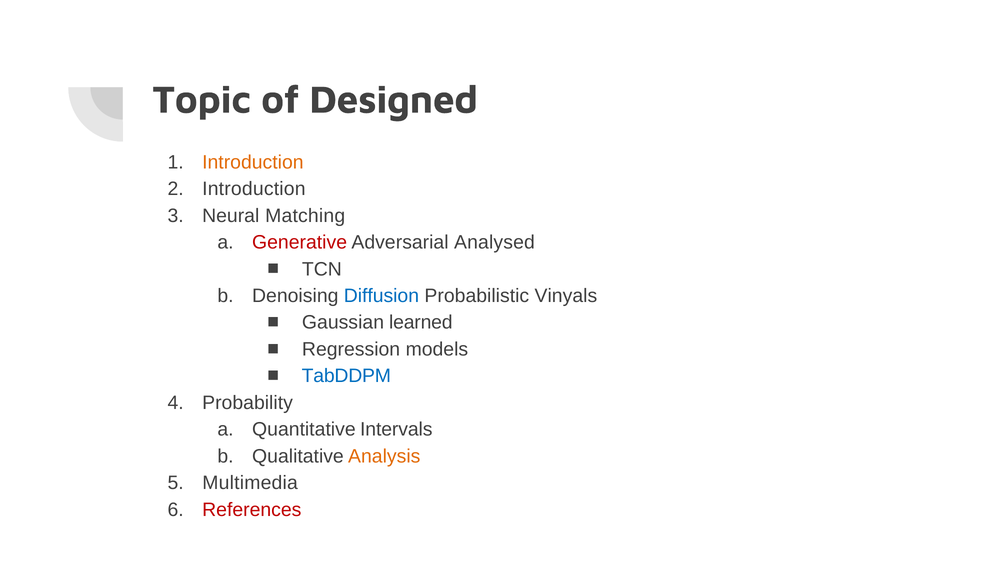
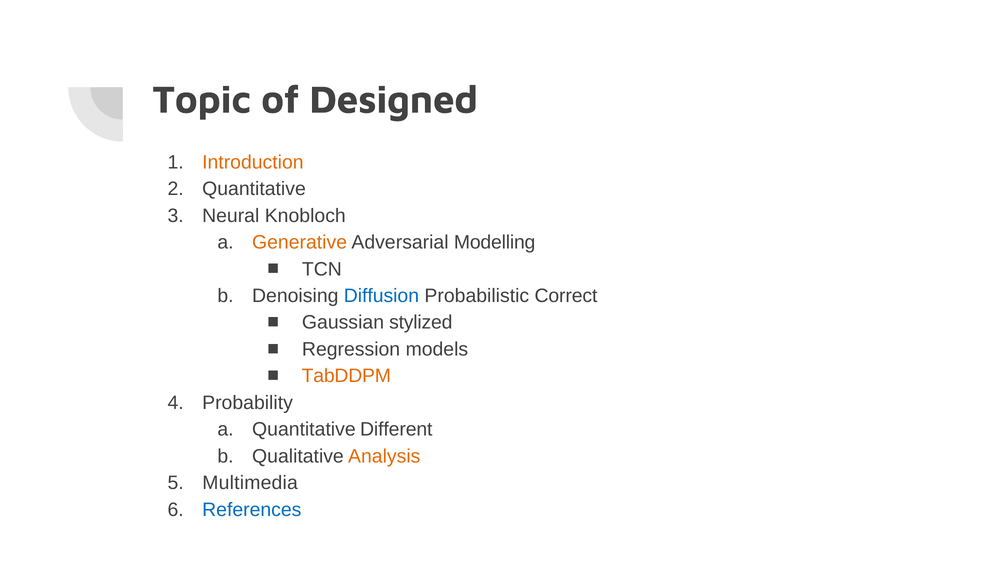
Introduction: Introduction -> Quantitative (254, 189)
Matching: Matching -> Knobloch (305, 216)
Generative colour: red -> orange (300, 243)
Analysed: Analysed -> Modelling (495, 243)
Vinyals: Vinyals -> Correct (566, 296)
learned: learned -> stylized (421, 323)
TabDDPM colour: blue -> orange (346, 376)
Intervals: Intervals -> Different (396, 430)
References colour: red -> blue (252, 510)
